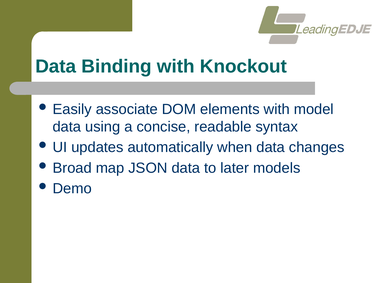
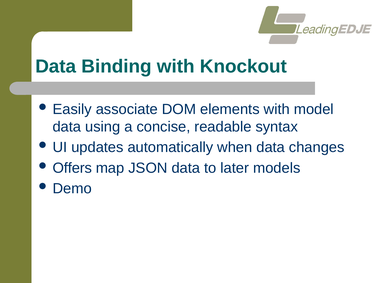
Broad: Broad -> Offers (72, 168)
